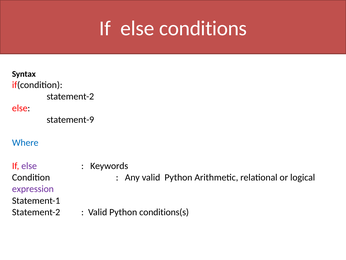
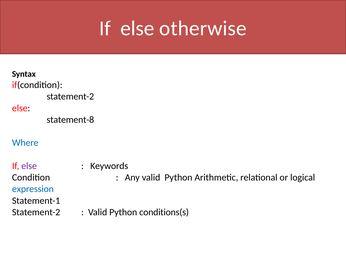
conditions: conditions -> otherwise (203, 28)
statement-9: statement-9 -> statement-8 (70, 119)
expression colour: purple -> blue (33, 189)
